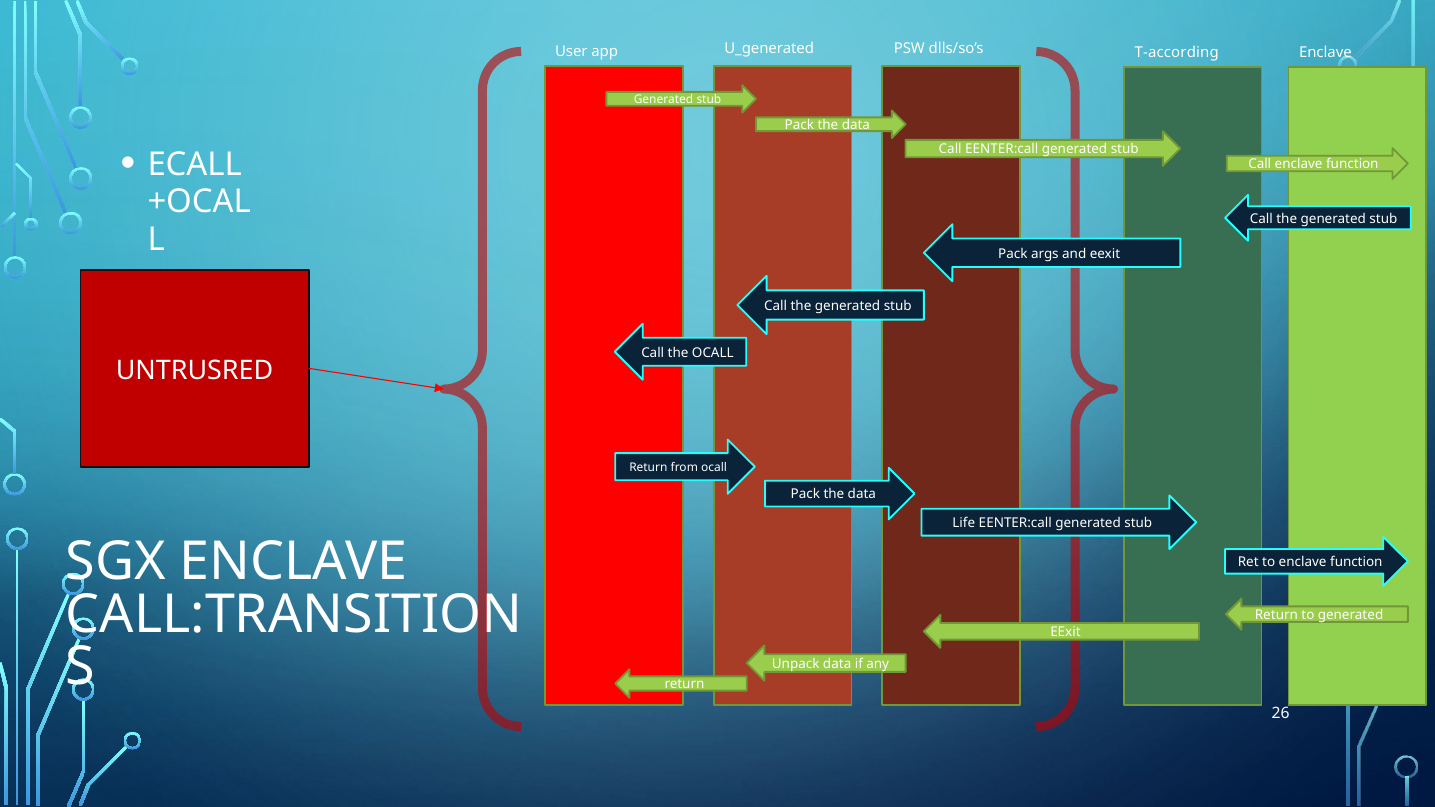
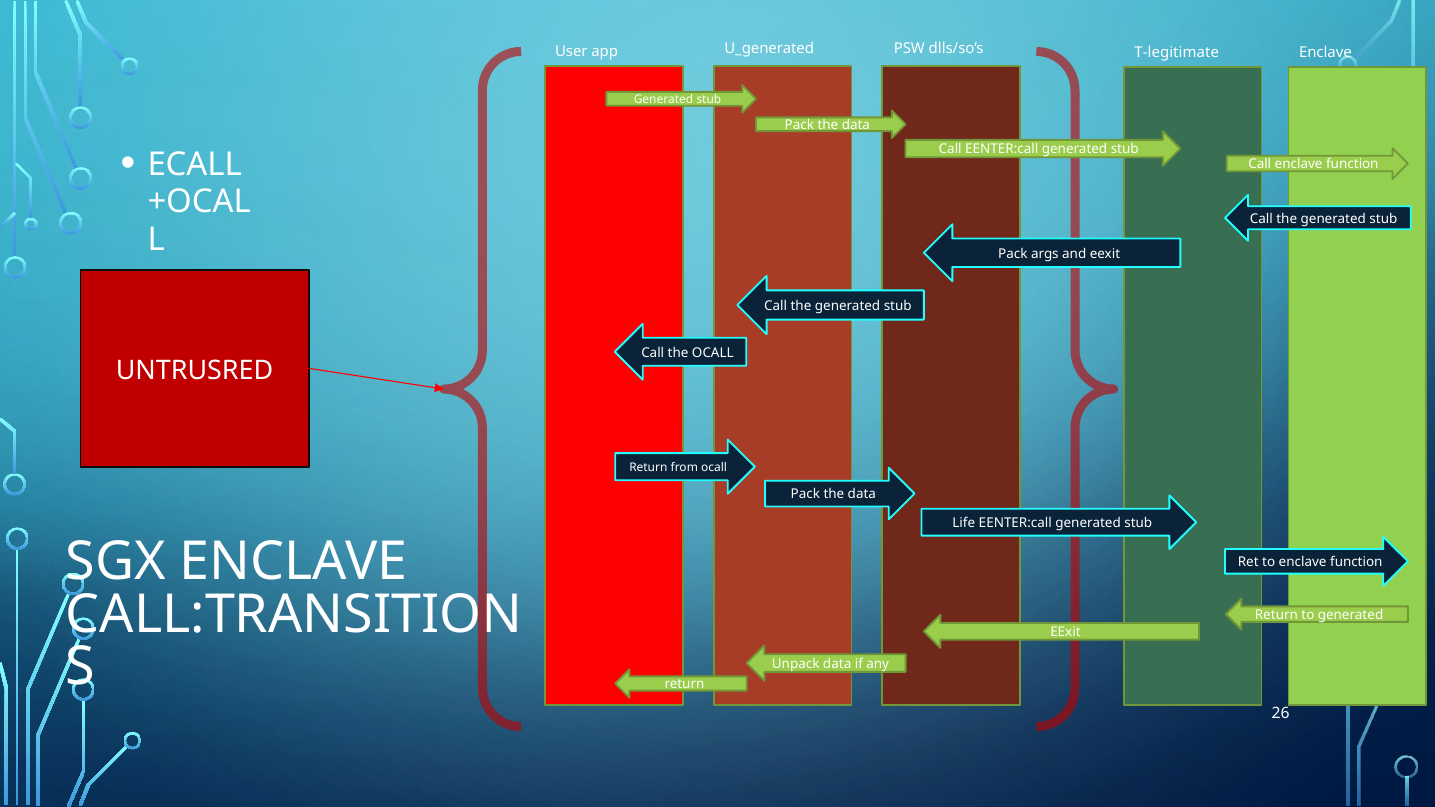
T-according: T-according -> T-legitimate (1177, 53)
